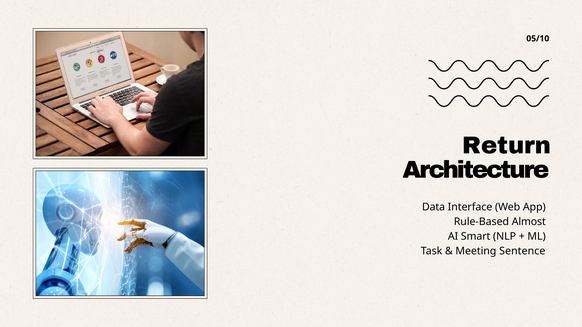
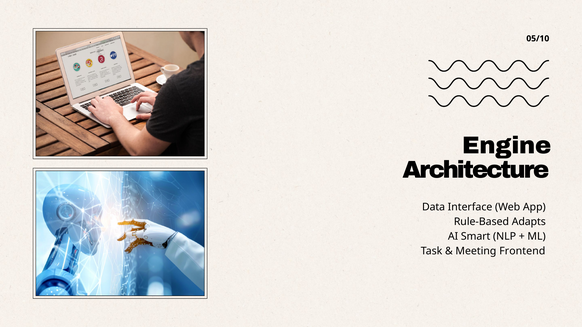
Return: Return -> Engine (507, 146)
Almost: Almost -> Adapts (529, 222)
Sentence: Sentence -> Frontend (522, 251)
